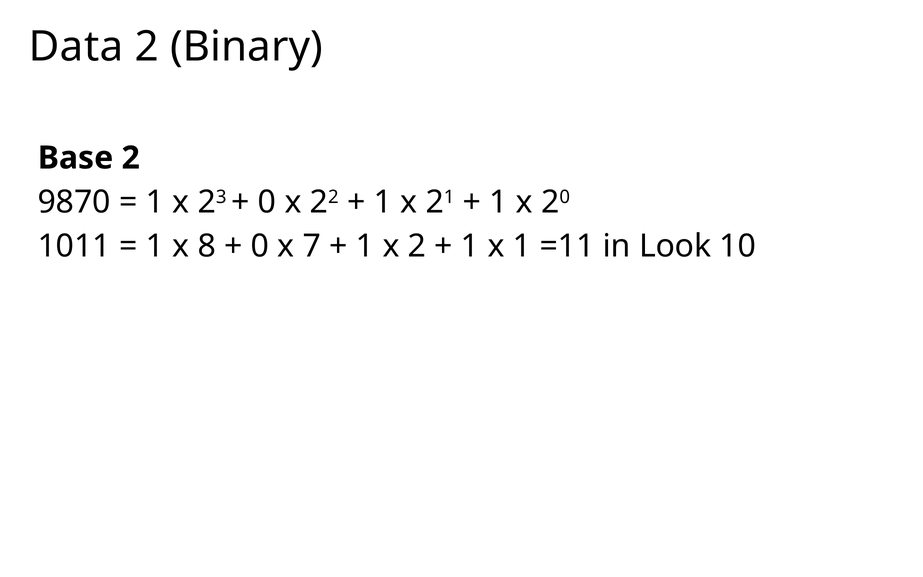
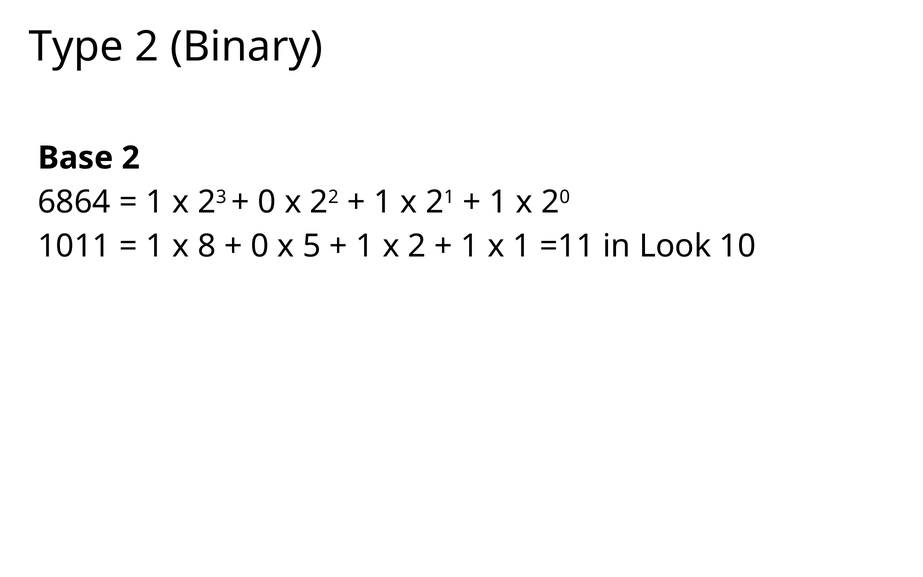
Data: Data -> Type (76, 47)
9870: 9870 -> 6864 (74, 202)
7: 7 -> 5 (312, 246)
